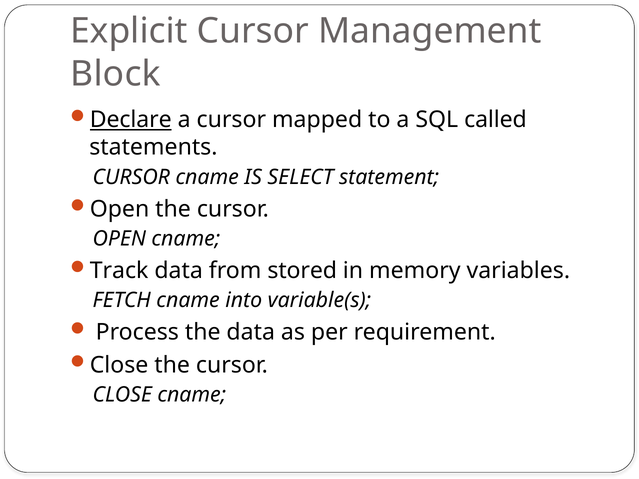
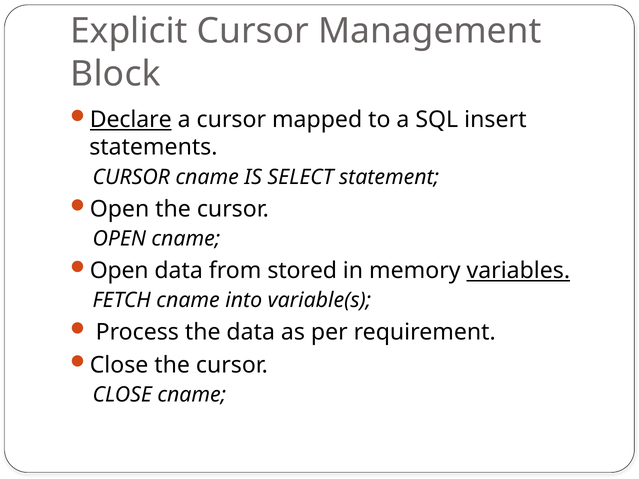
called: called -> insert (495, 120)
Track: Track -> Open (119, 271)
variables underline: none -> present (518, 271)
